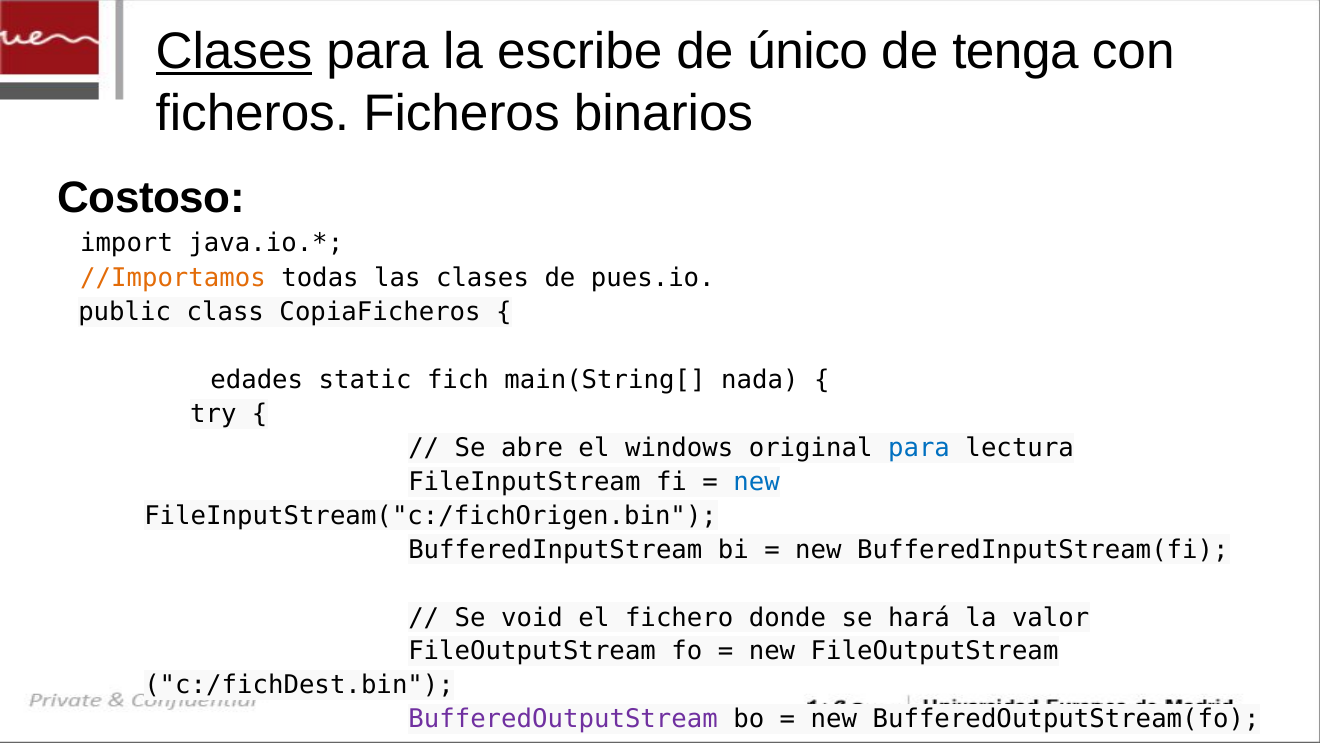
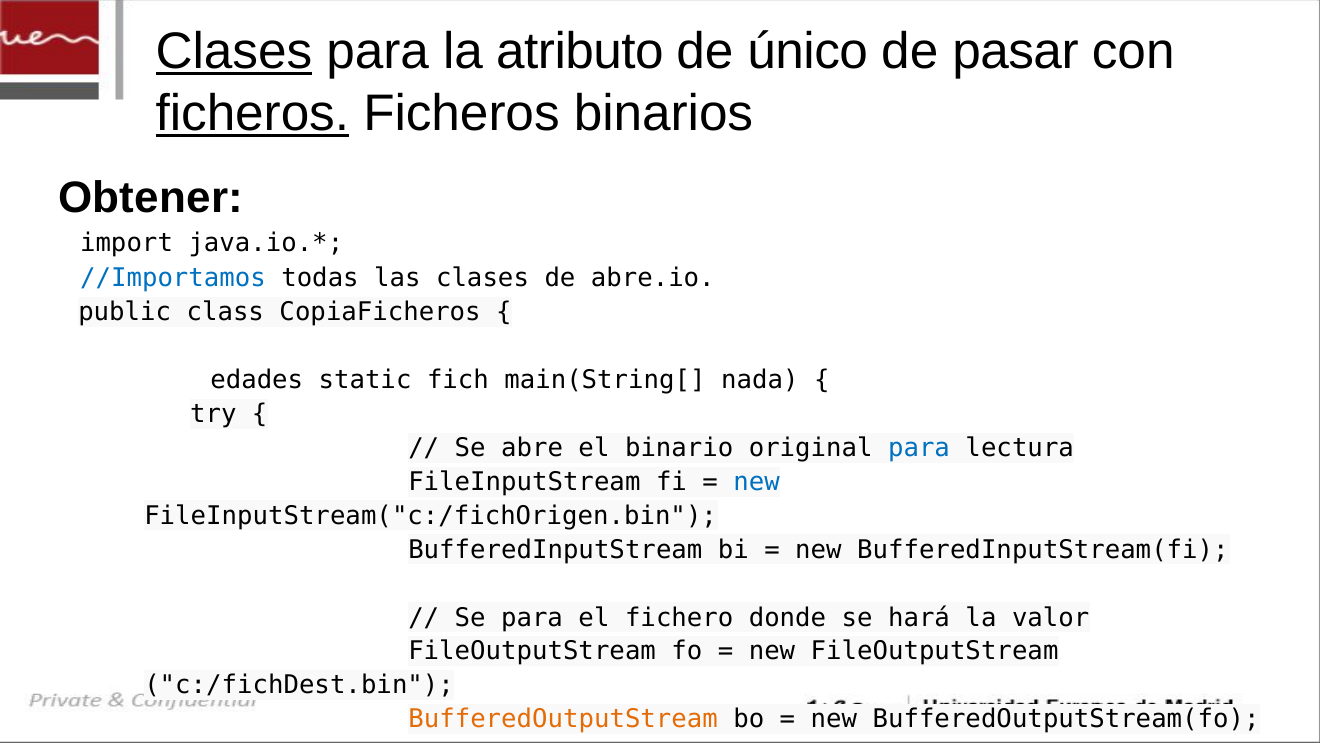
escribe: escribe -> atributo (580, 52)
tenga: tenga -> pasar (1015, 52)
ficheros underline: none -> present (252, 113)
Costoso: Costoso -> Obtener (151, 198)
//Importamos colour: orange -> blue (173, 278)
pues.io: pues.io -> abre.io (653, 278)
windows: windows -> binario (679, 448)
Se void: void -> para (532, 617)
BufferedOutputStream colour: purple -> orange (563, 719)
